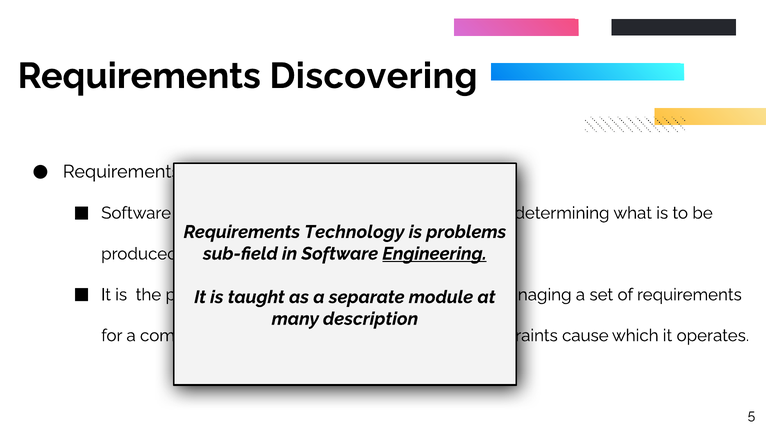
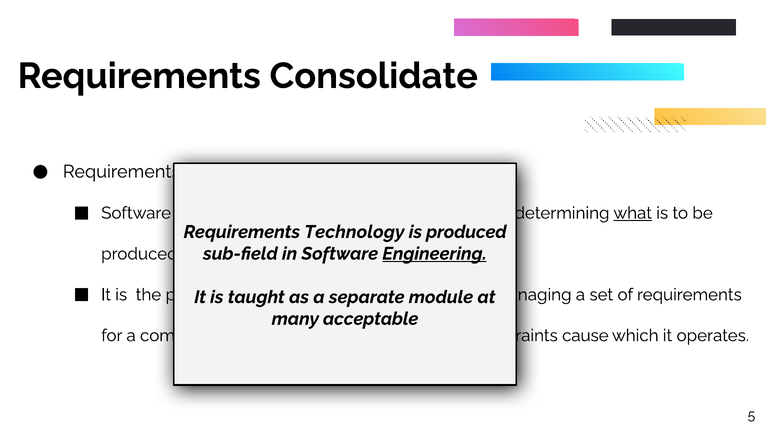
Requirements Discovering: Discovering -> Consolidate (374, 76)
what underline: none -> present (633, 213)
is problems: problems -> produced (466, 232)
description: description -> acceptable (371, 319)
